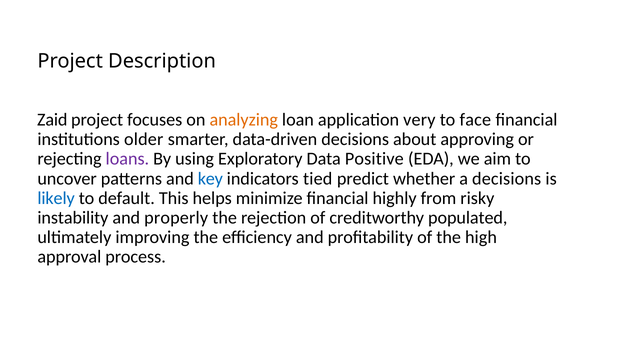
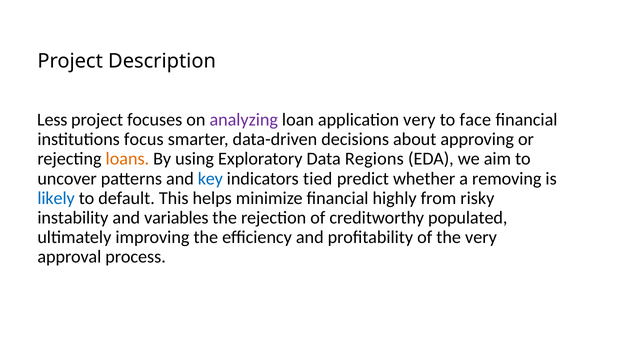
Zaid: Zaid -> Less (52, 120)
analyzing colour: orange -> purple (244, 120)
older: older -> focus (144, 139)
loans colour: purple -> orange (127, 159)
Positive: Positive -> Regions (374, 159)
a decisions: decisions -> removing (507, 178)
properly: properly -> variables (176, 218)
the high: high -> very (481, 237)
